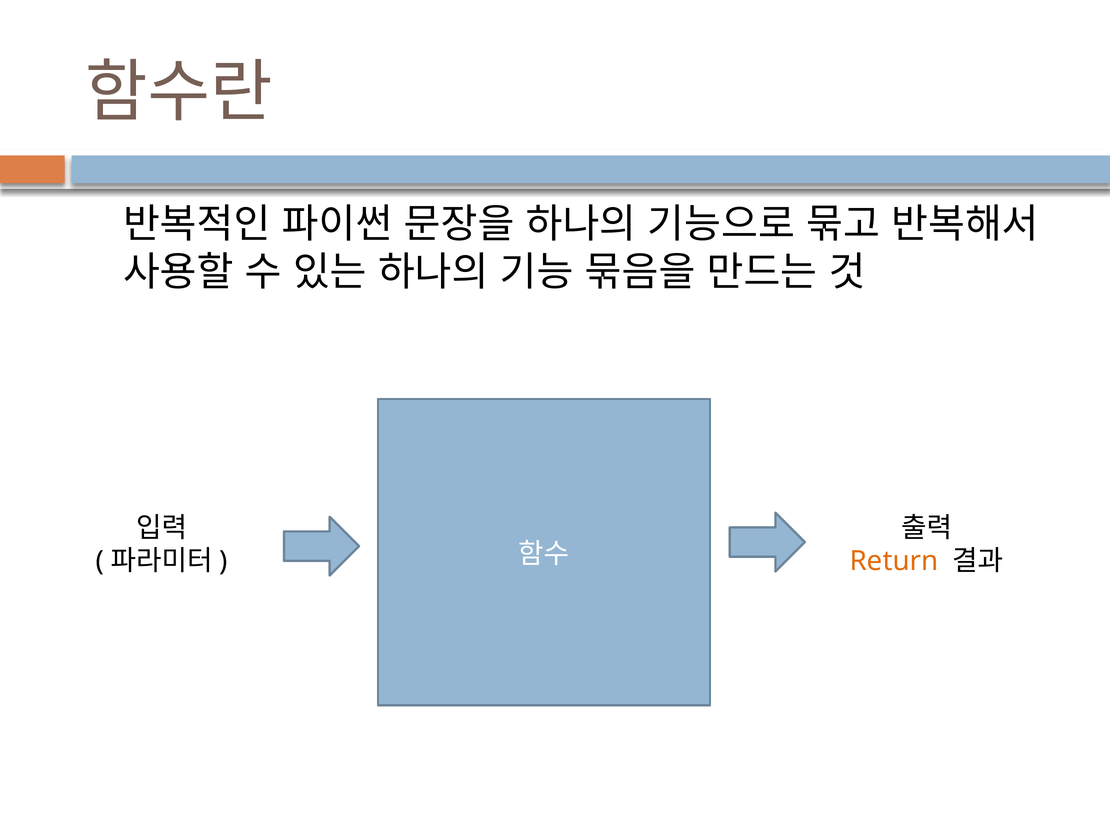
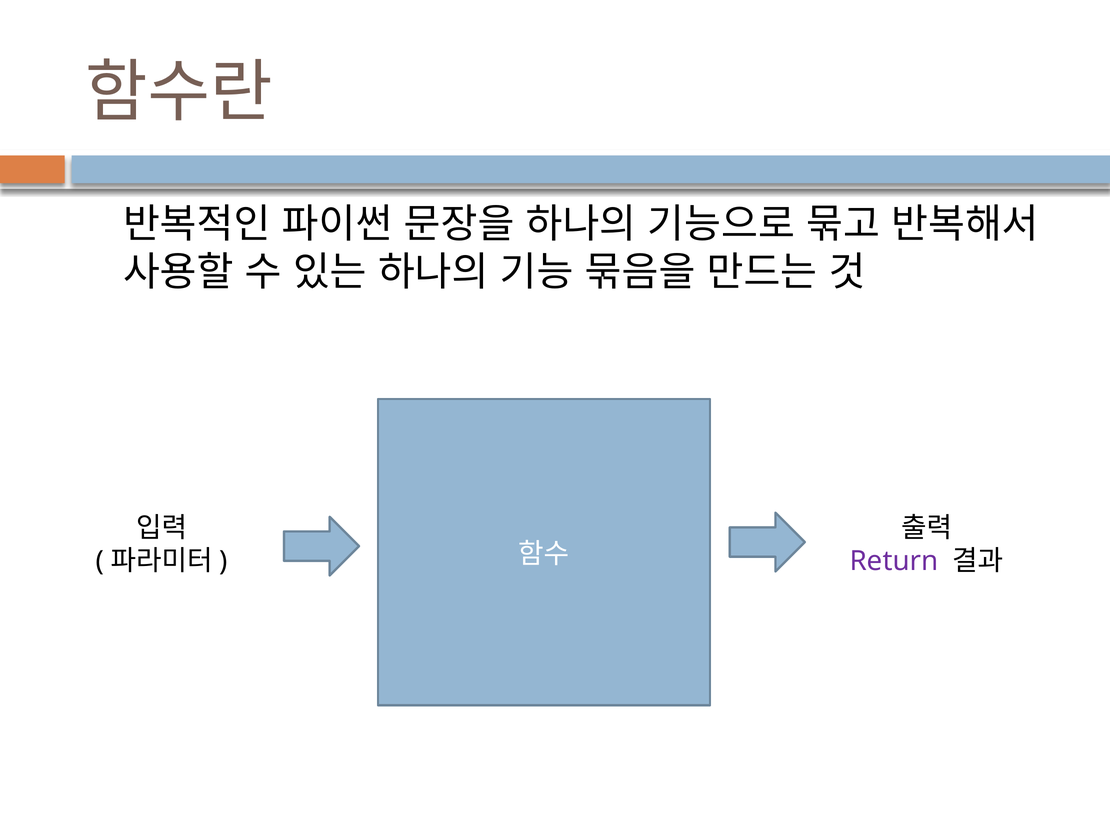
Return colour: orange -> purple (894, 561)
